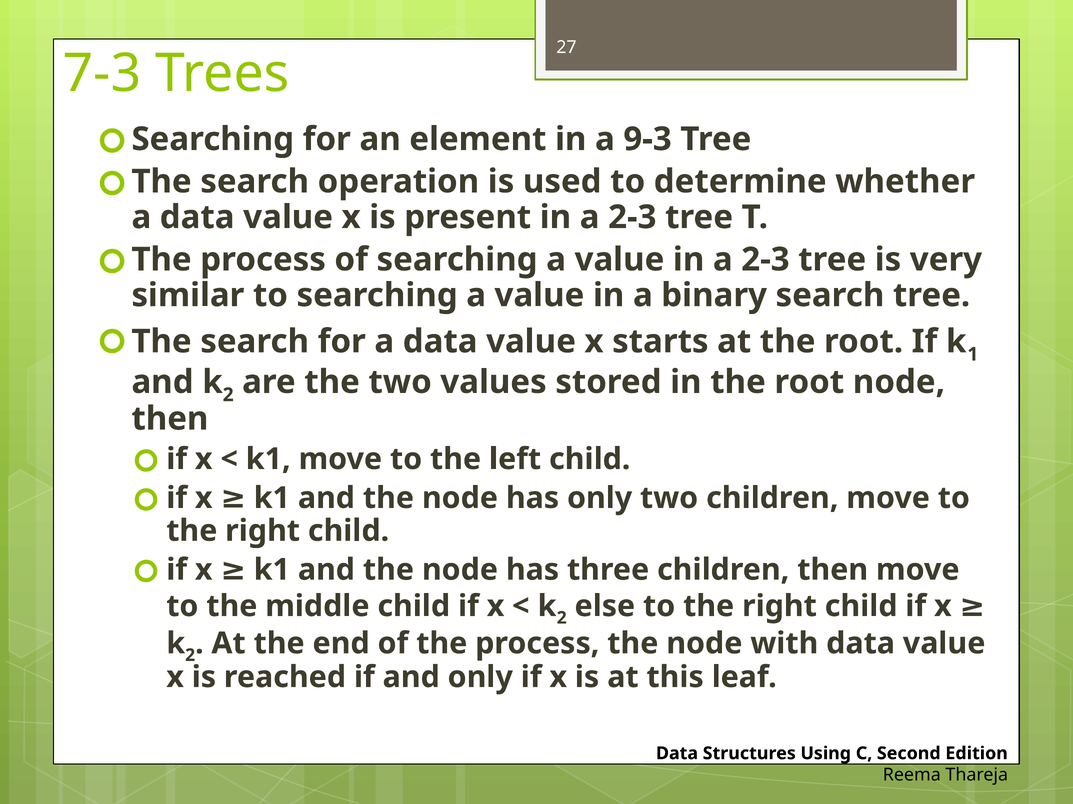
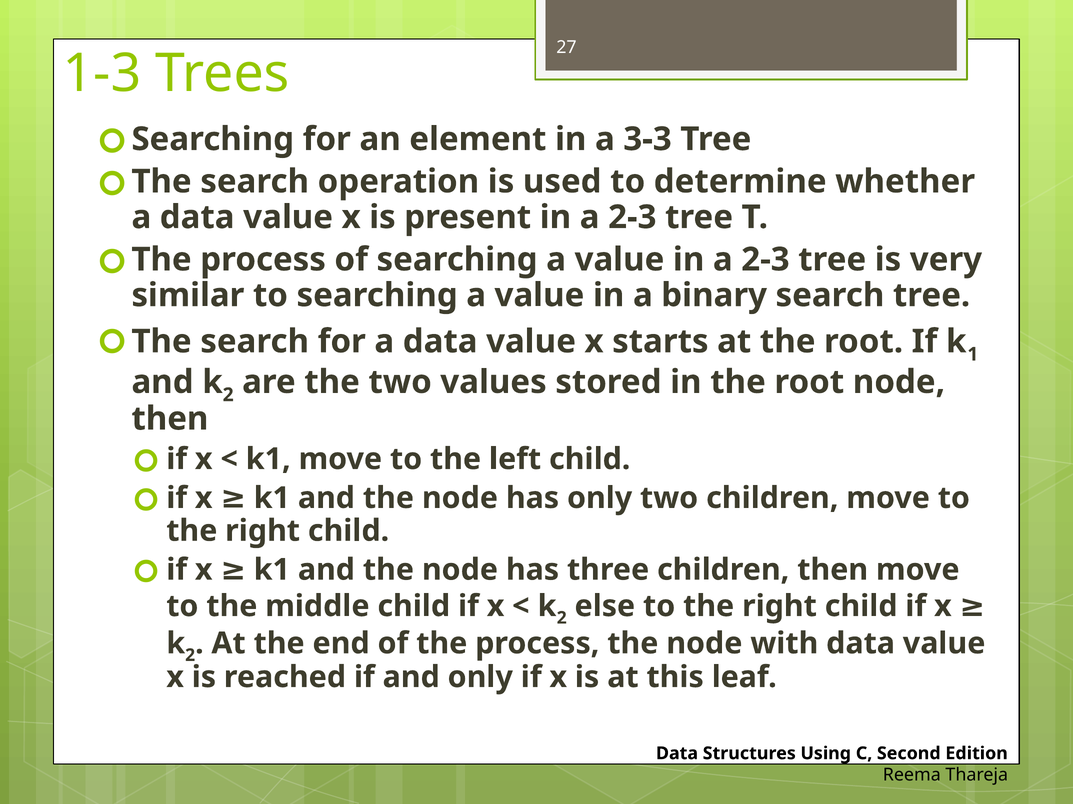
7-3: 7-3 -> 1-3 (102, 73)
9-3: 9-3 -> 3-3 (648, 139)
